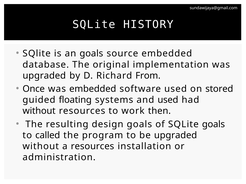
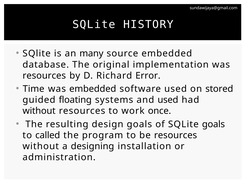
an goals: goals -> many (91, 54)
upgraded: upgraded -> resources (44, 76)
From: From -> Error (148, 76)
Once: Once -> Time (34, 89)
then: then -> once (160, 111)
be upgraded: upgraded -> resources (176, 136)
a resources: resources -> designing (92, 147)
